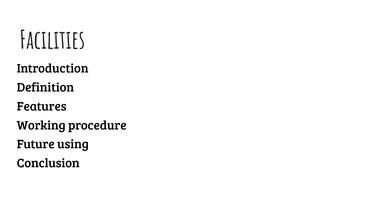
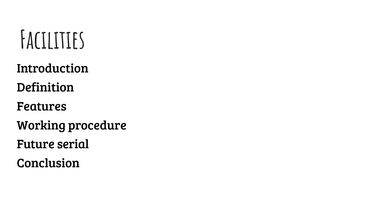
using: using -> serial (73, 145)
